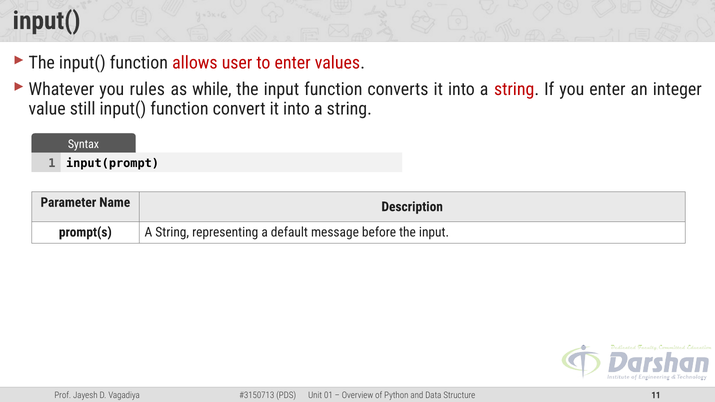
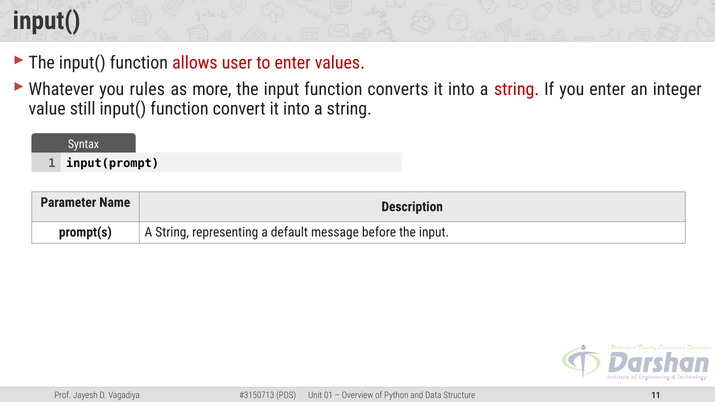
while: while -> more (212, 90)
